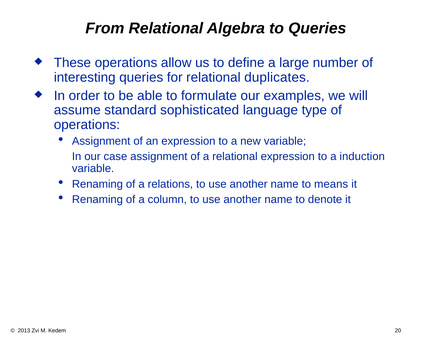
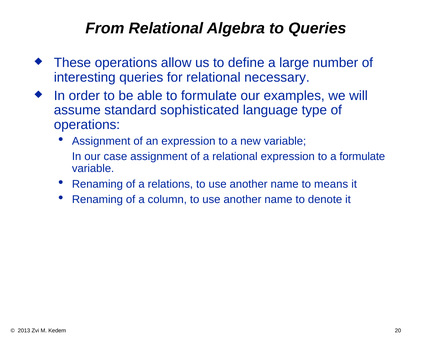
duplicates: duplicates -> necessary (277, 77)
a induction: induction -> formulate (362, 157)
